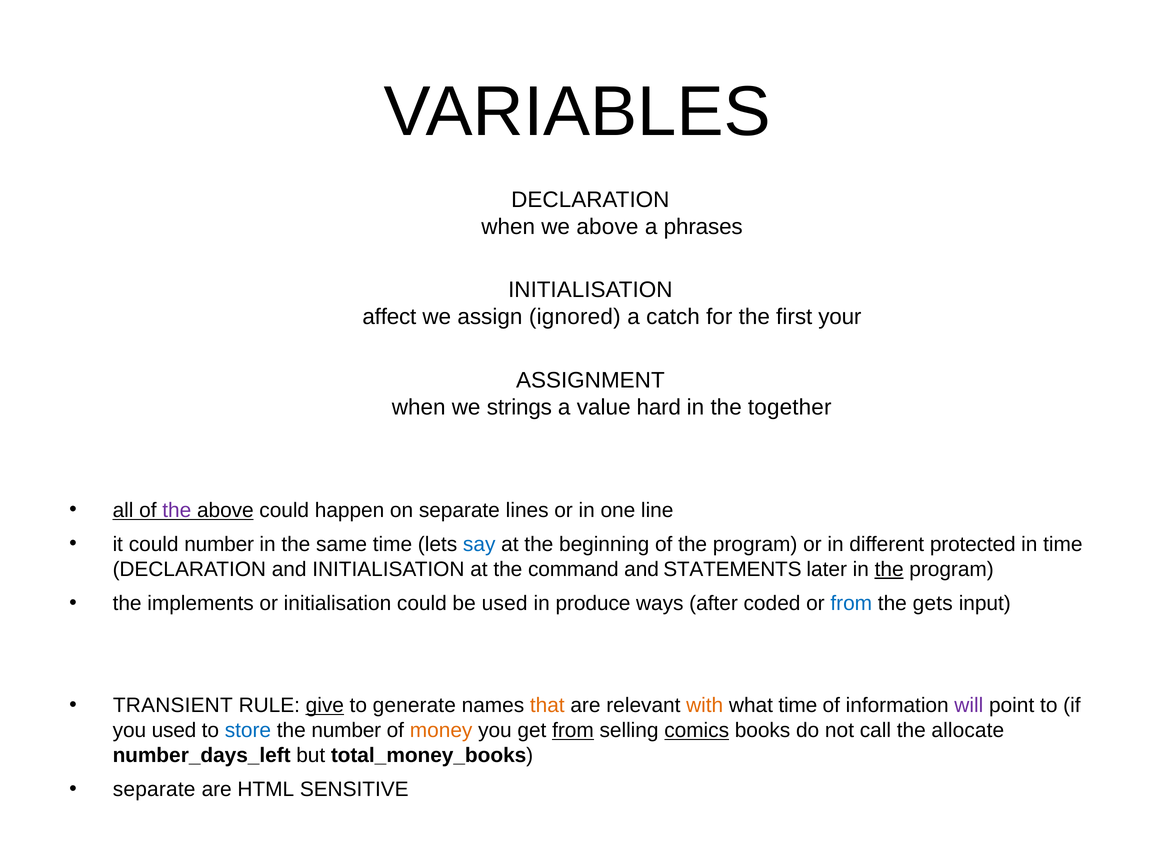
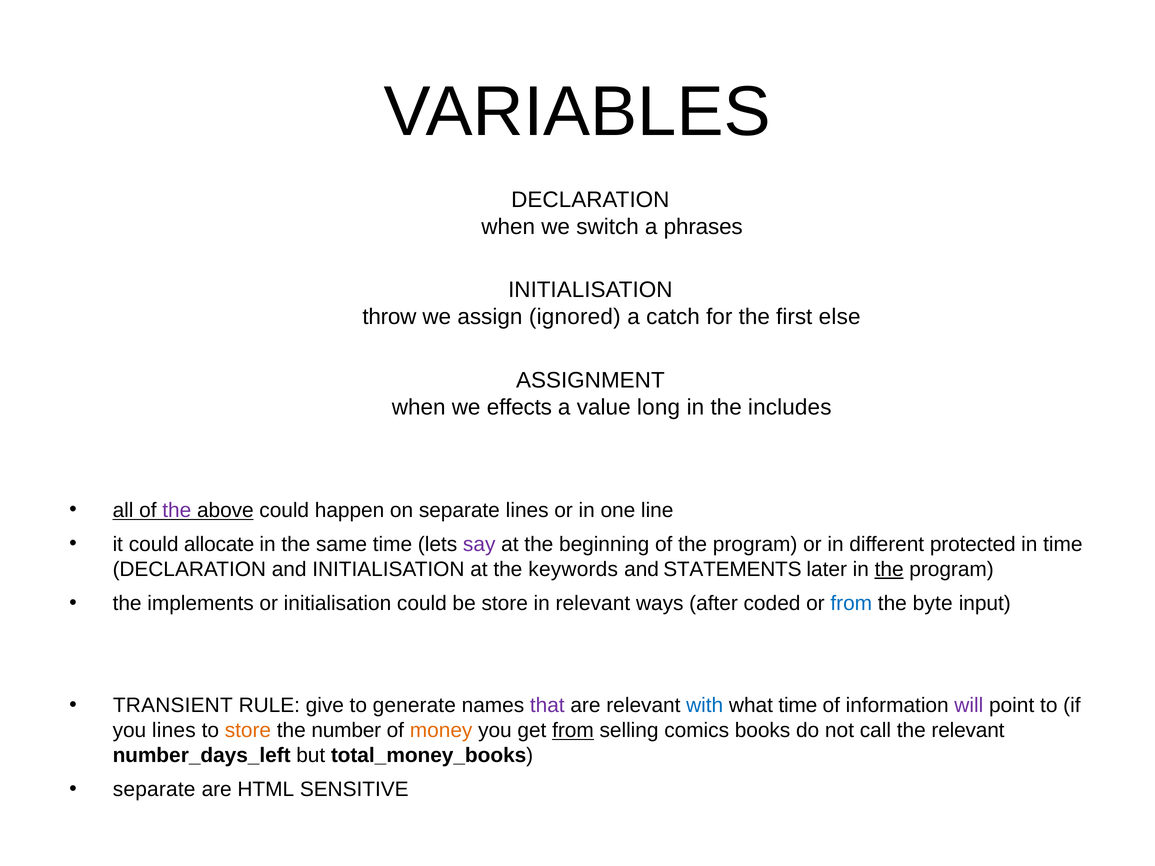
we above: above -> switch (608, 227)
affect: affect -> throw (389, 317)
your: your -> else (840, 317)
strings: strings -> effects (519, 407)
hard: hard -> long (659, 407)
together: together -> includes (790, 407)
could number: number -> allocate (219, 544)
say colour: blue -> purple (479, 544)
command: command -> keywords (573, 569)
be used: used -> store (505, 603)
in produce: produce -> relevant (593, 603)
gets: gets -> byte (933, 603)
give underline: present -> none (325, 706)
that colour: orange -> purple (547, 706)
with colour: orange -> blue (705, 706)
you used: used -> lines (174, 731)
store colour: blue -> orange (248, 731)
comics underline: present -> none (697, 731)
the allocate: allocate -> relevant (968, 731)
